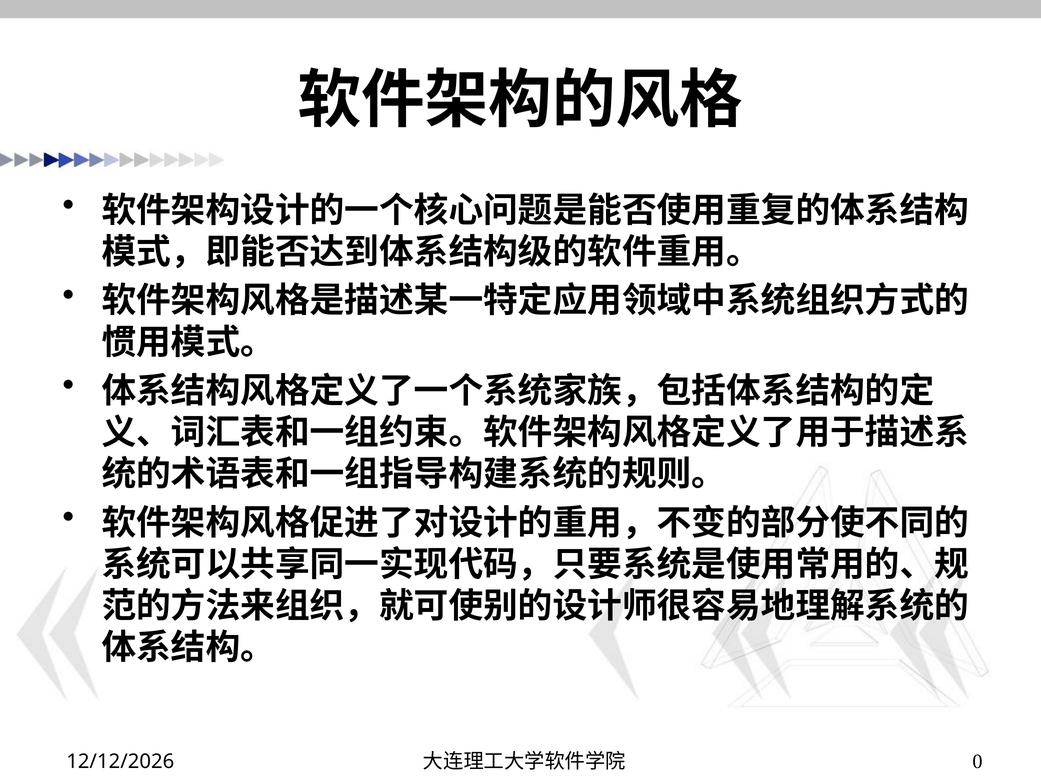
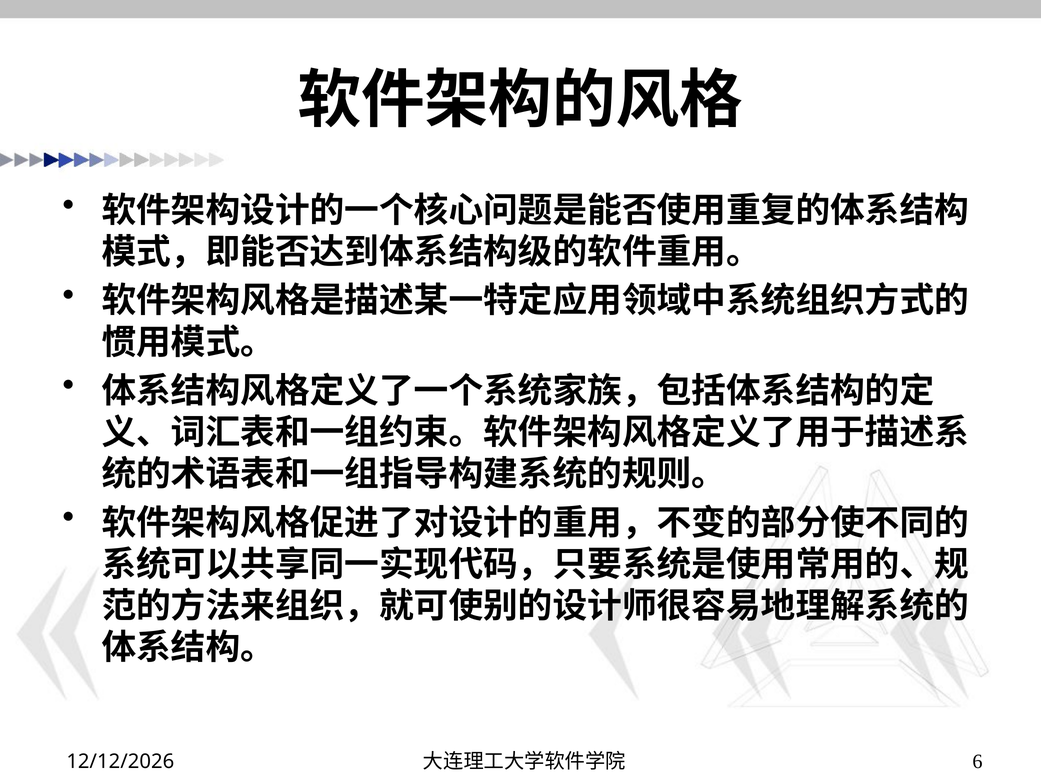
0: 0 -> 6 (977, 762)
